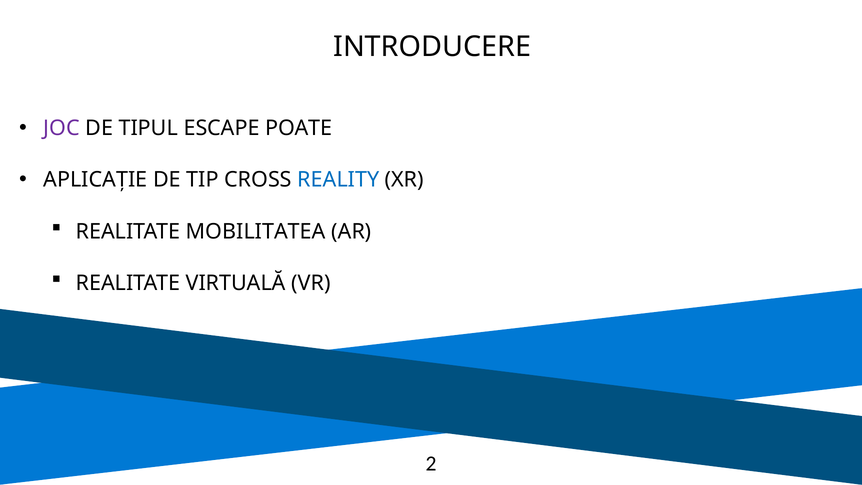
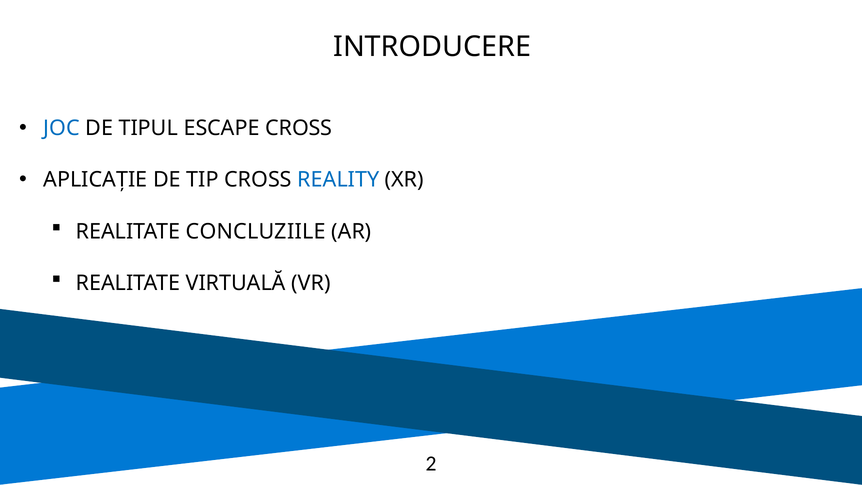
JOC colour: purple -> blue (62, 128)
ESCAPE POATE: POATE -> CROSS (299, 128)
MOBILITATEA: MOBILITATEA -> CONCLUZIILE (256, 232)
